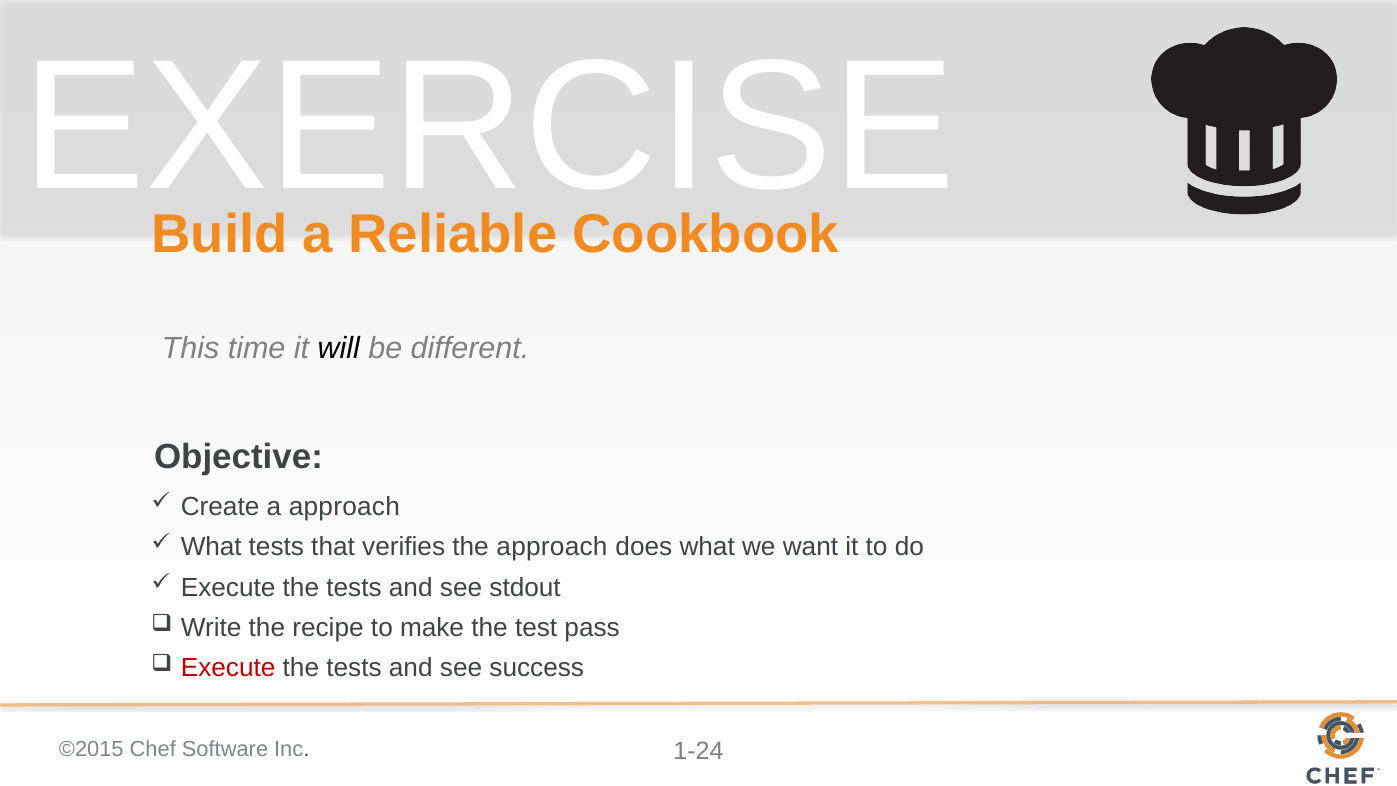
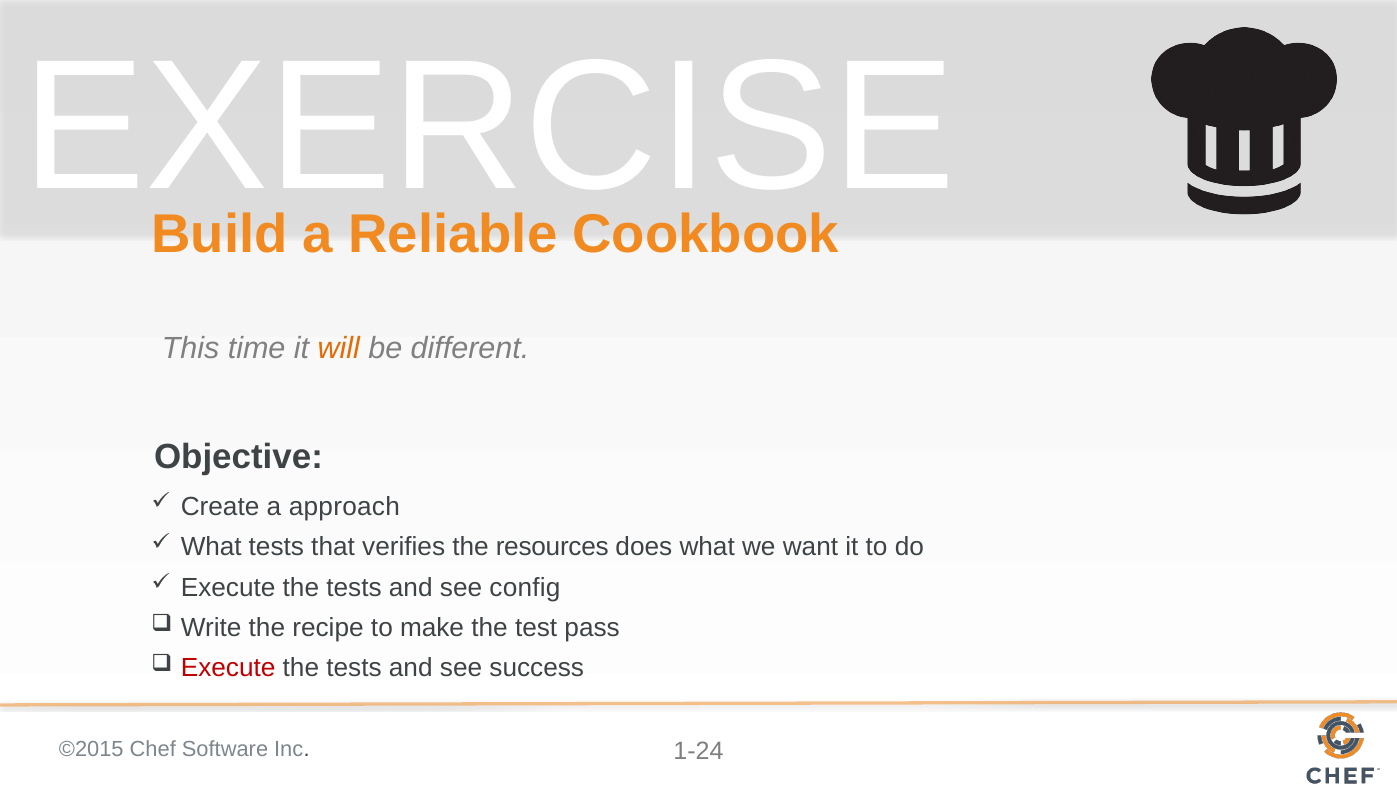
will colour: black -> orange (339, 348)
the approach: approach -> resources (552, 547)
stdout: stdout -> config (525, 587)
